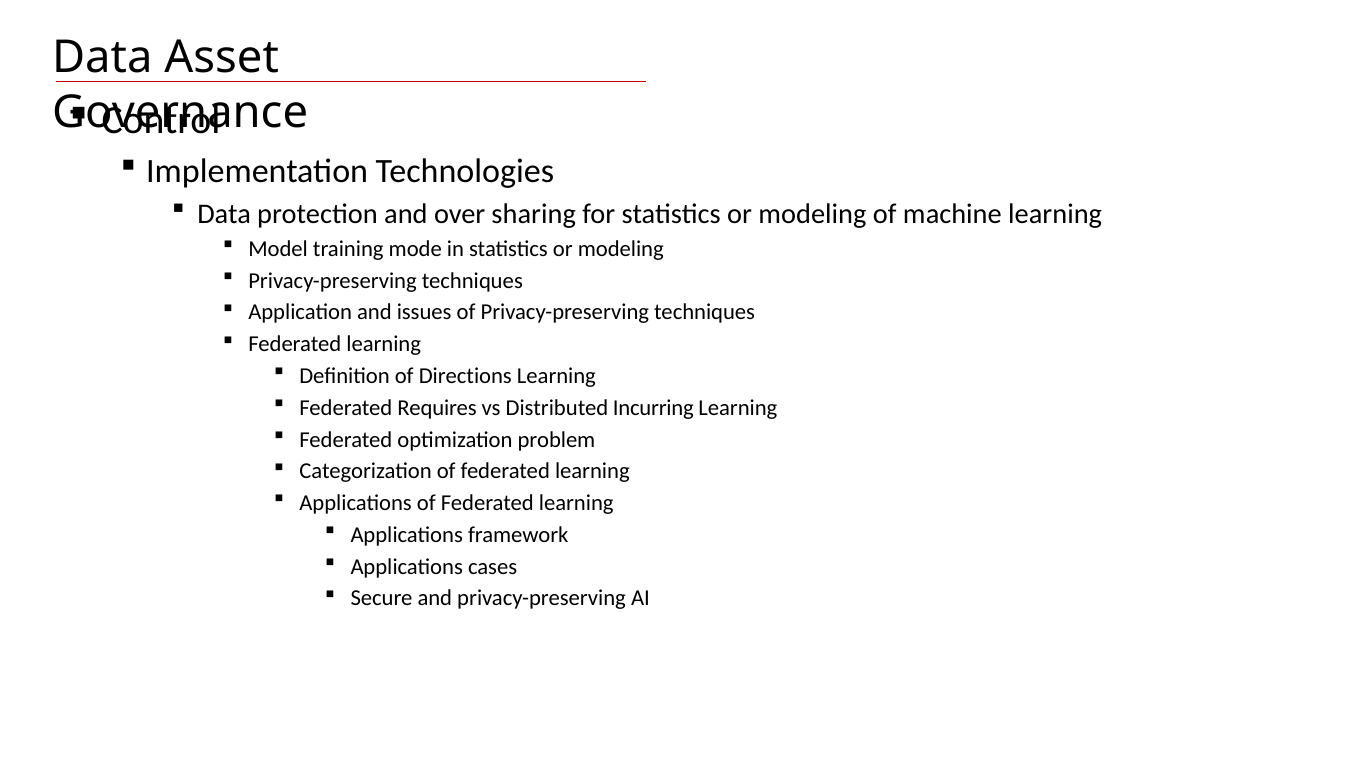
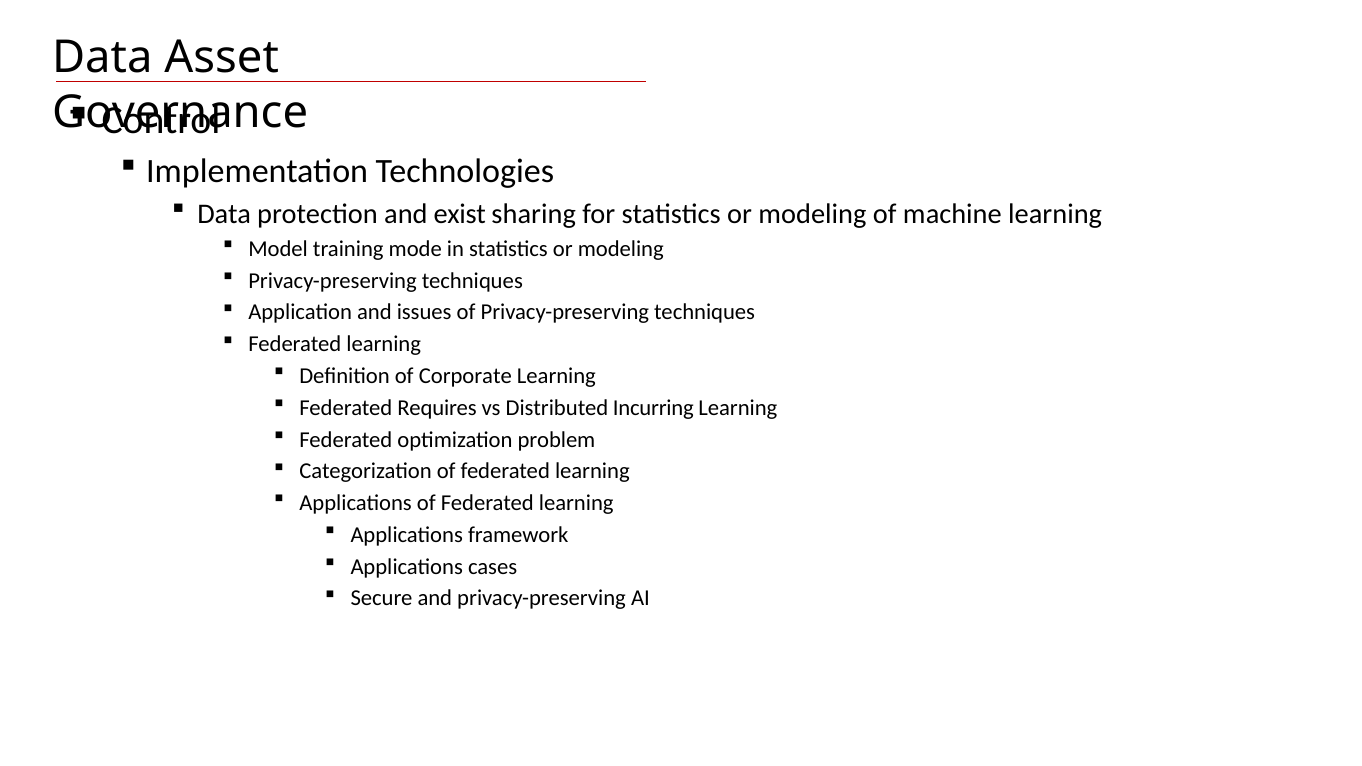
over: over -> exist (460, 214)
Directions: Directions -> Corporate (465, 376)
